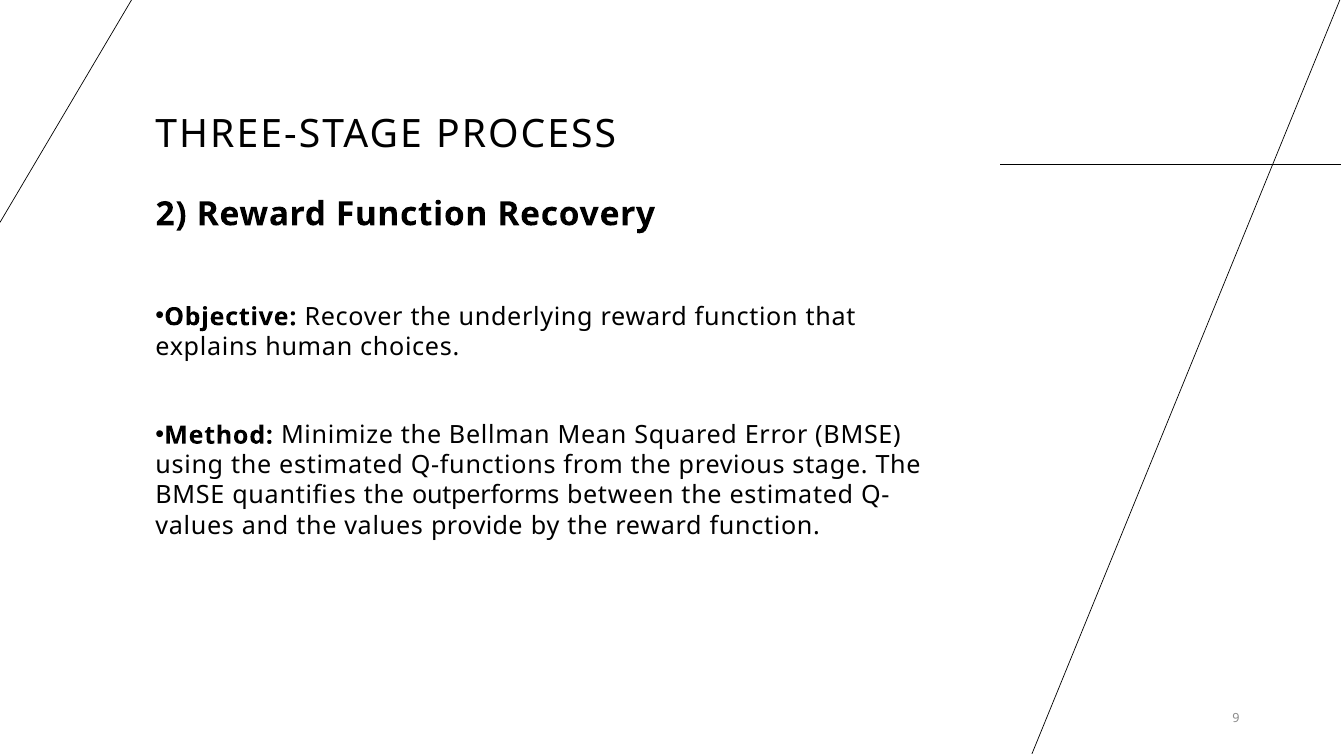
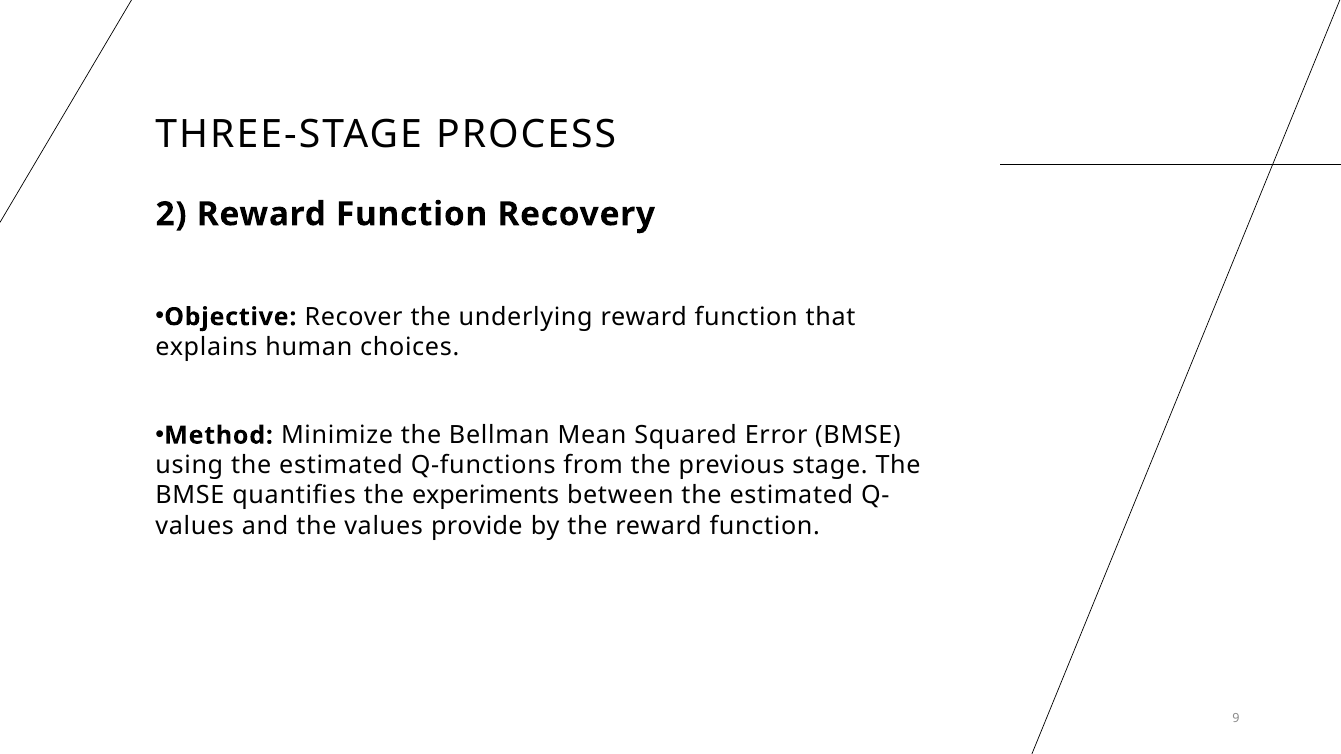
outperforms: outperforms -> experiments (486, 496)
